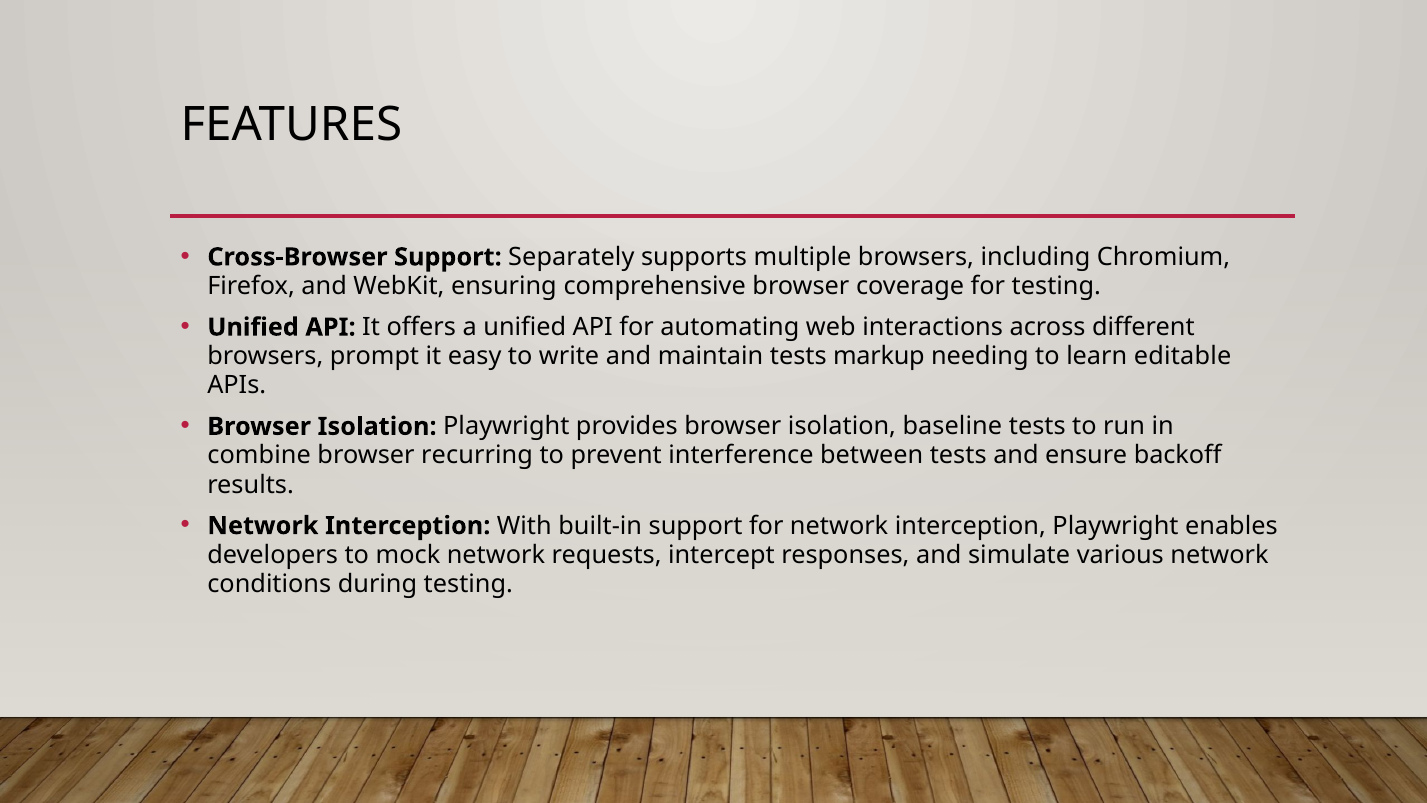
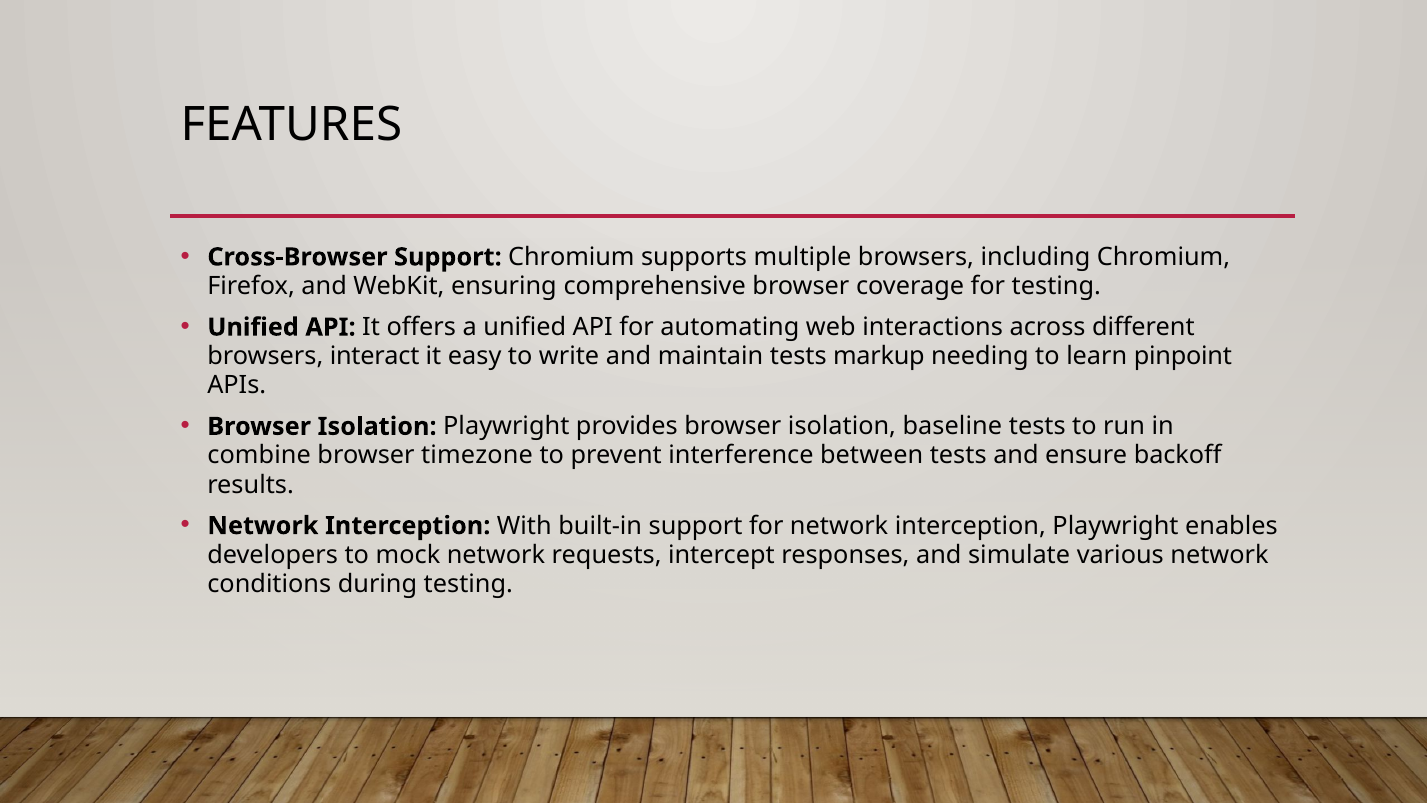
Support Separately: Separately -> Chromium (571, 257)
prompt: prompt -> interact (375, 356)
editable: editable -> pinpoint (1183, 356)
recurring: recurring -> timezone (477, 455)
